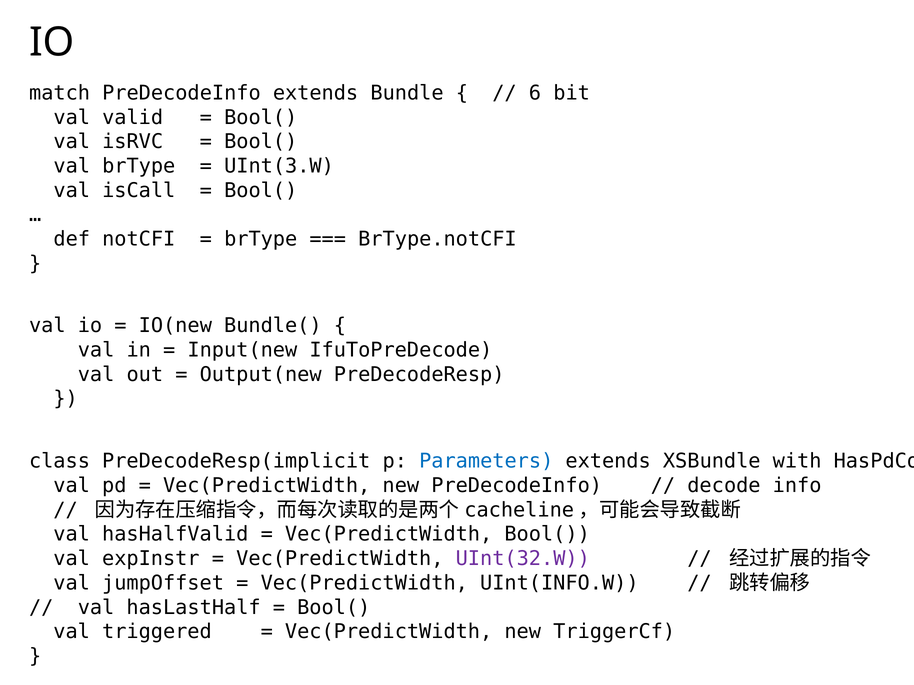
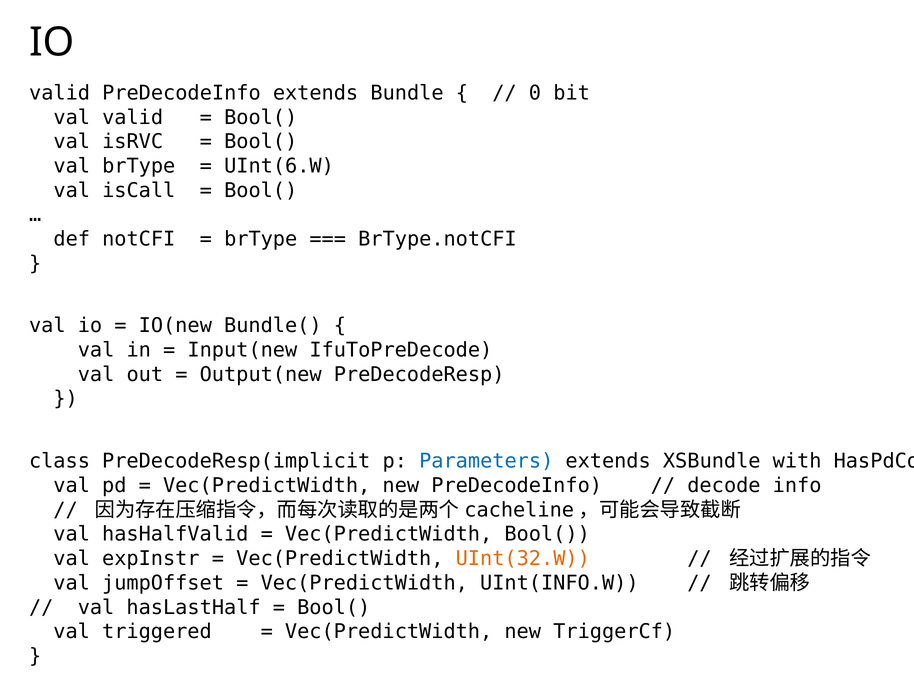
match: match -> valid (60, 93)
6: 6 -> 0 (535, 93)
UInt(3.W: UInt(3.W -> UInt(6.W (279, 166)
UInt(32.W colour: purple -> orange (523, 559)
